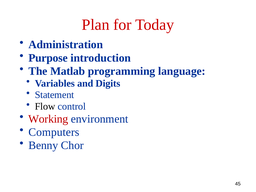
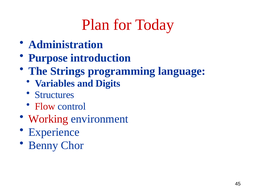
Matlab: Matlab -> Strings (68, 71)
Statement: Statement -> Structures (54, 95)
Flow colour: black -> red (45, 106)
Computers: Computers -> Experience (54, 132)
